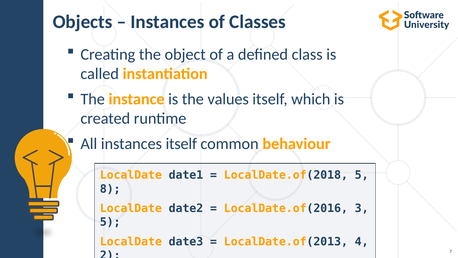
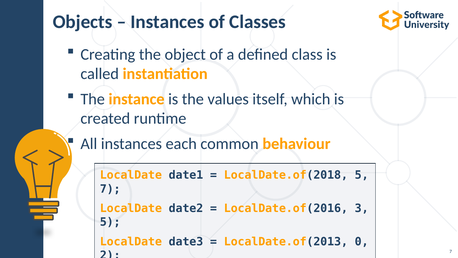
instances itself: itself -> each (181, 144)
8: 8 -> 7 (110, 189)
4: 4 -> 0 (362, 241)
